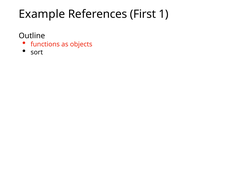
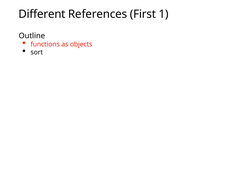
Example: Example -> Different (42, 14)
